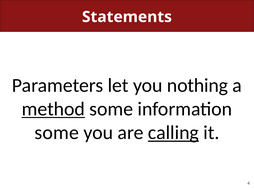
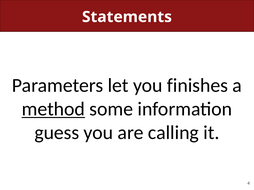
nothing: nothing -> finishes (197, 86)
some: some -> guess (57, 133)
calling underline: present -> none (173, 133)
